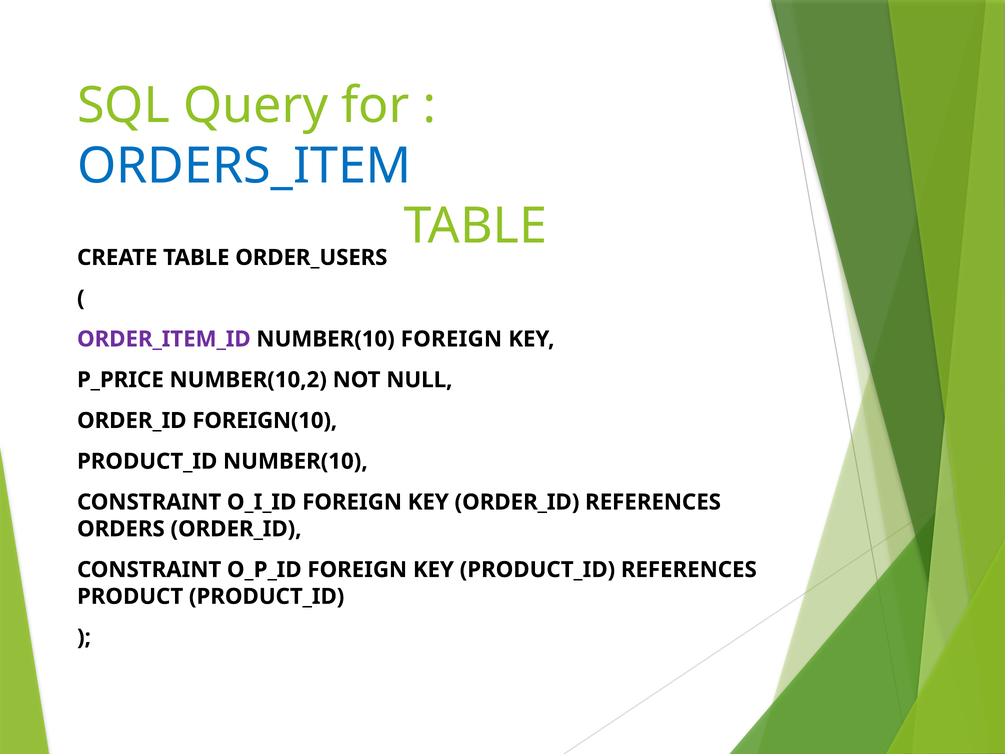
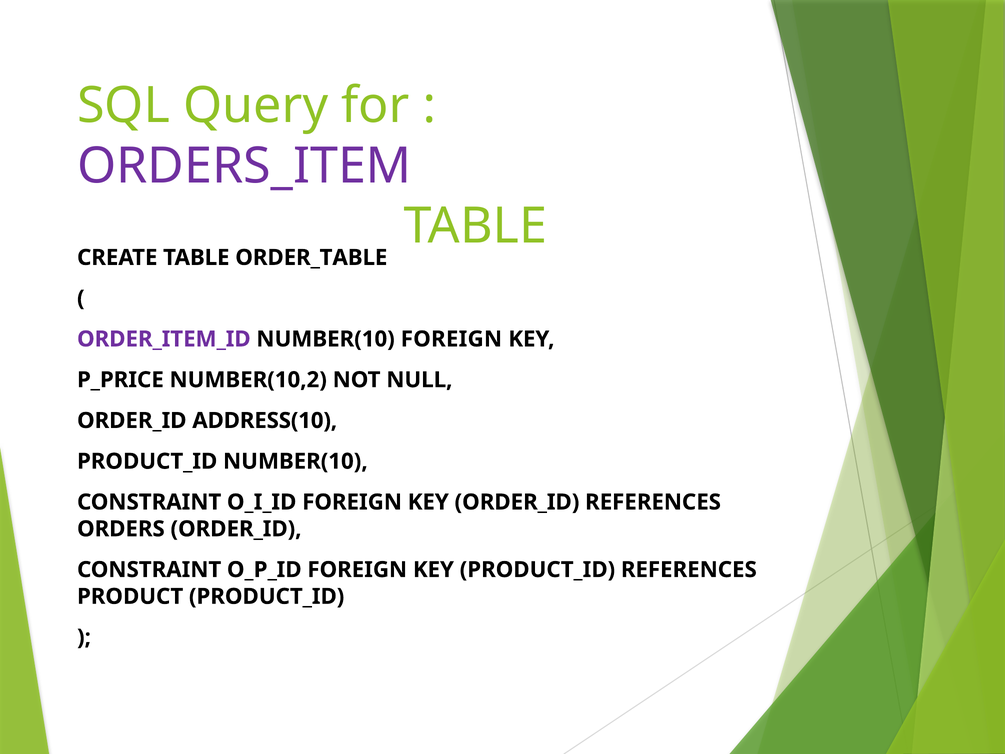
ORDERS_ITEM colour: blue -> purple (244, 166)
ORDER_USERS: ORDER_USERS -> ORDER_TABLE (311, 257)
FOREIGN(10: FOREIGN(10 -> ADDRESS(10 (265, 420)
